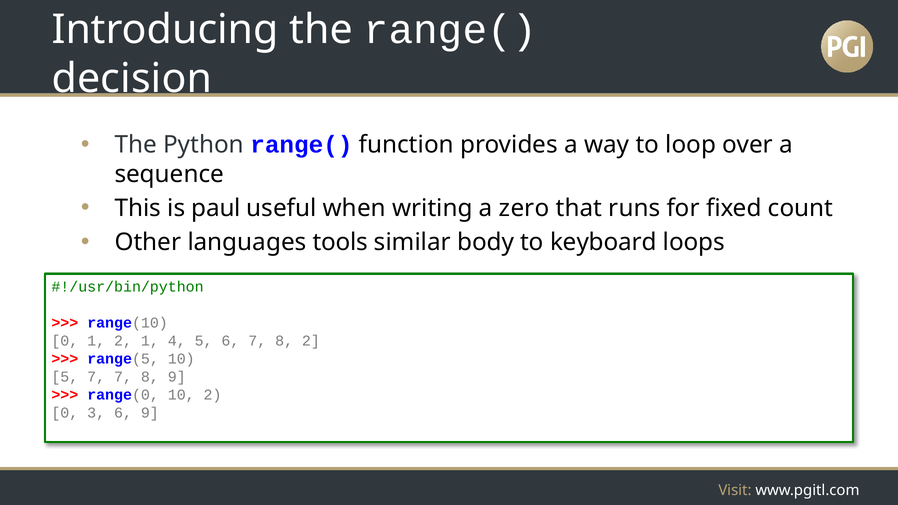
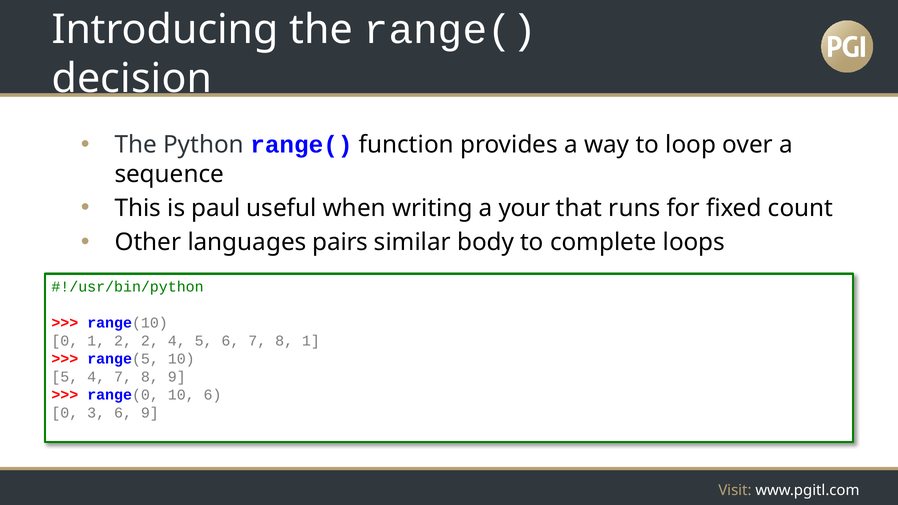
zero: zero -> your (524, 208)
tools: tools -> pairs (340, 242)
keyboard: keyboard -> complete (603, 242)
2 1: 1 -> 2 (150, 341)
8 2: 2 -> 1 (311, 341)
5 7: 7 -> 4 (96, 377)
10 2: 2 -> 6 (213, 395)
